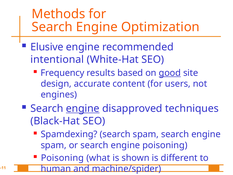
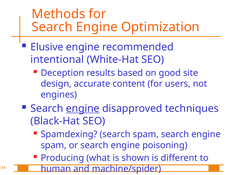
Frequency: Frequency -> Deception (62, 73)
good underline: present -> none (170, 73)
Poisoning: Poisoning -> Producing (62, 158)
